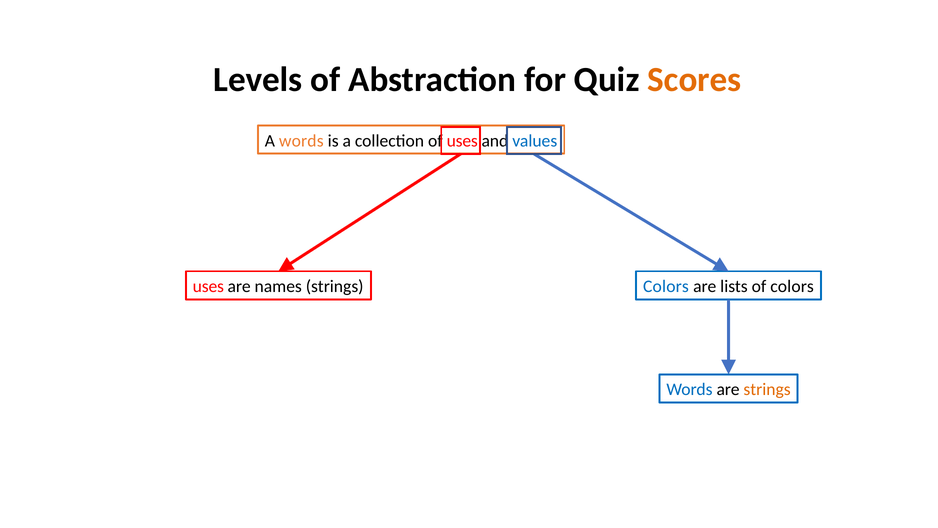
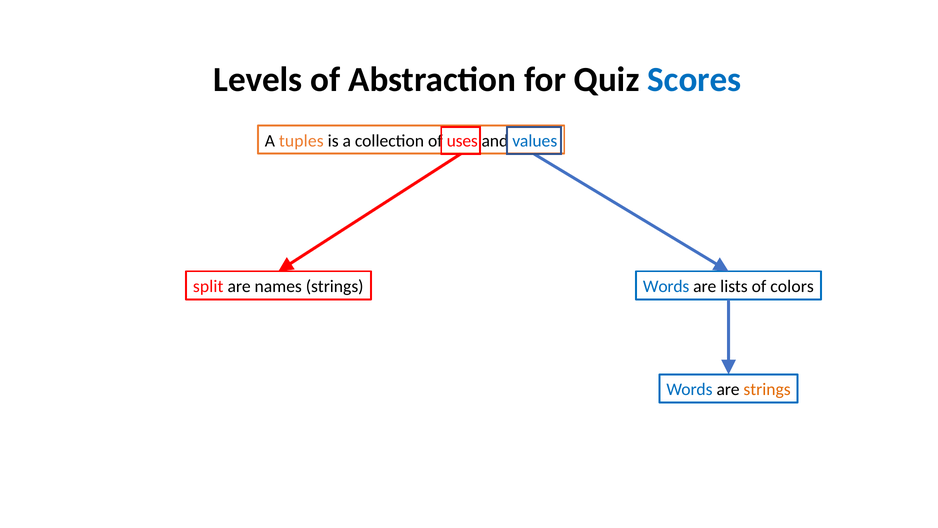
Scores colour: orange -> blue (694, 79)
A words: words -> tuples (301, 141)
uses: uses -> split (208, 286)
strings Colors: Colors -> Words (666, 286)
